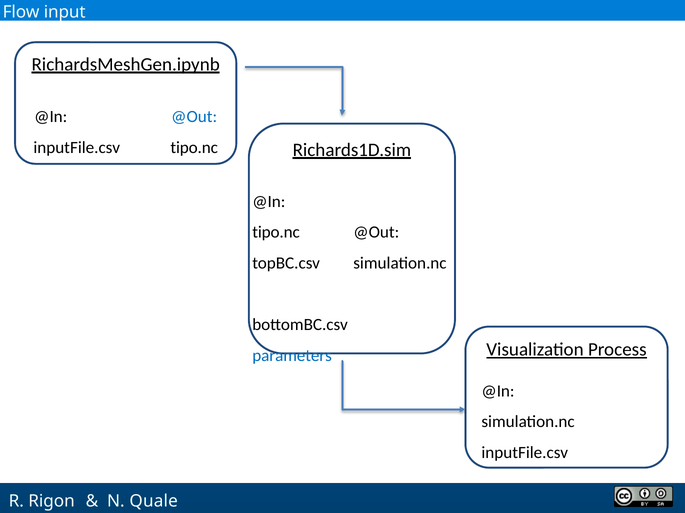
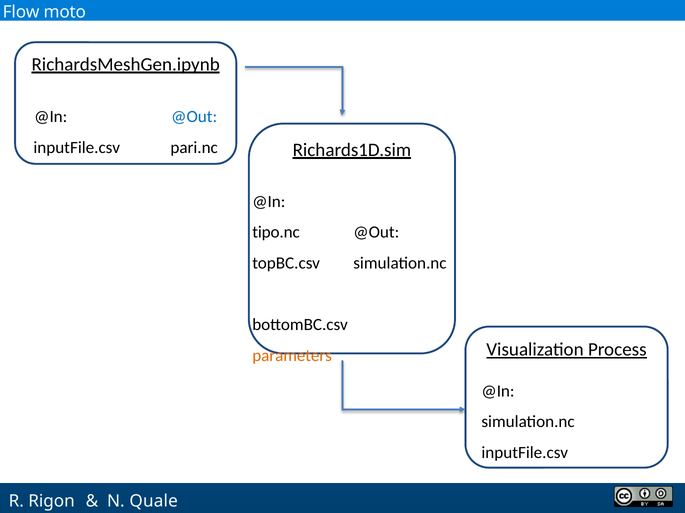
input: input -> moto (65, 12)
inputFile.csv tipo.nc: tipo.nc -> pari.nc (194, 148)
parameters colour: blue -> orange (292, 356)
